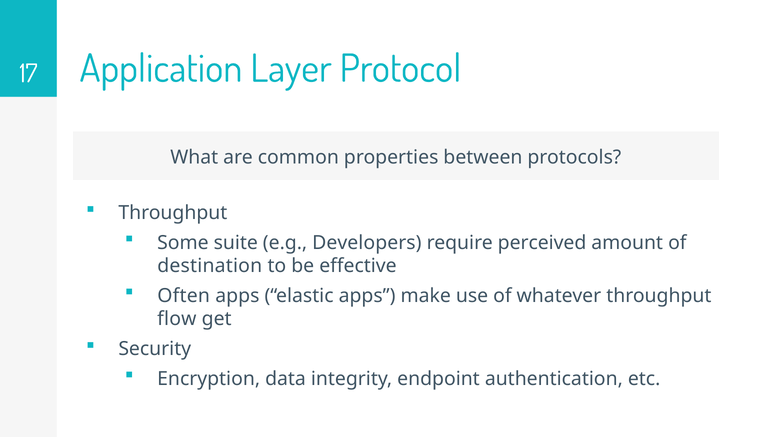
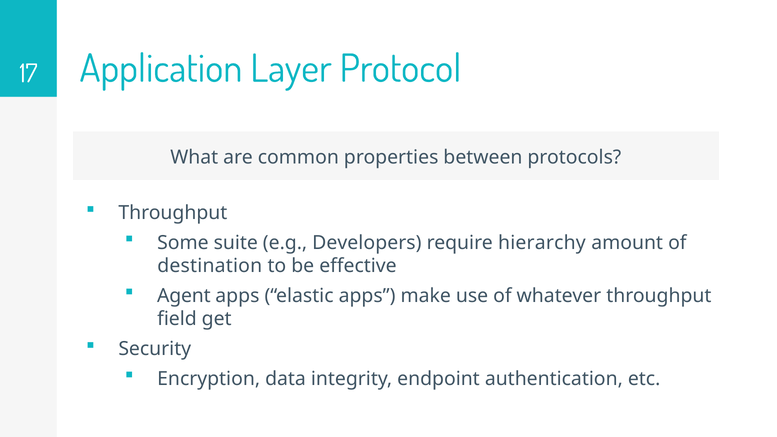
perceived: perceived -> hierarchy (542, 243)
Often: Often -> Agent (184, 296)
flow: flow -> field (177, 319)
